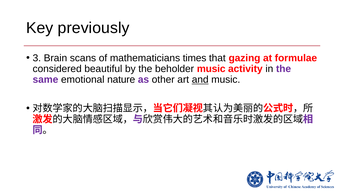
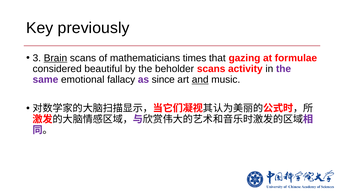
Brain underline: none -> present (55, 58)
beholder music: music -> scans (211, 69)
nature: nature -> fallacy (121, 80)
other: other -> since (163, 80)
